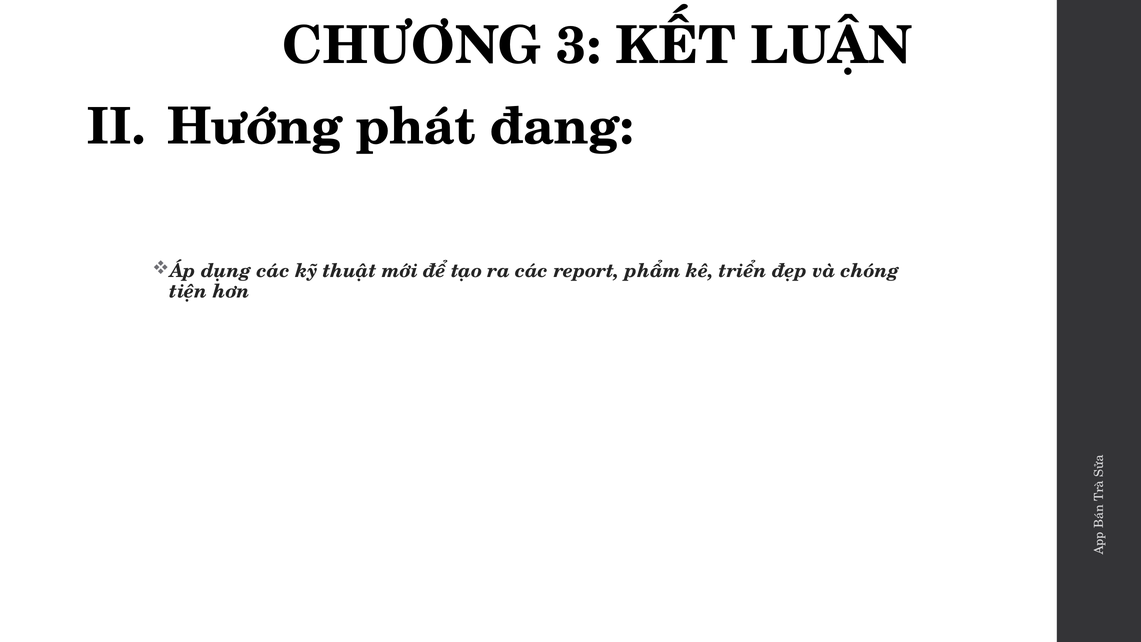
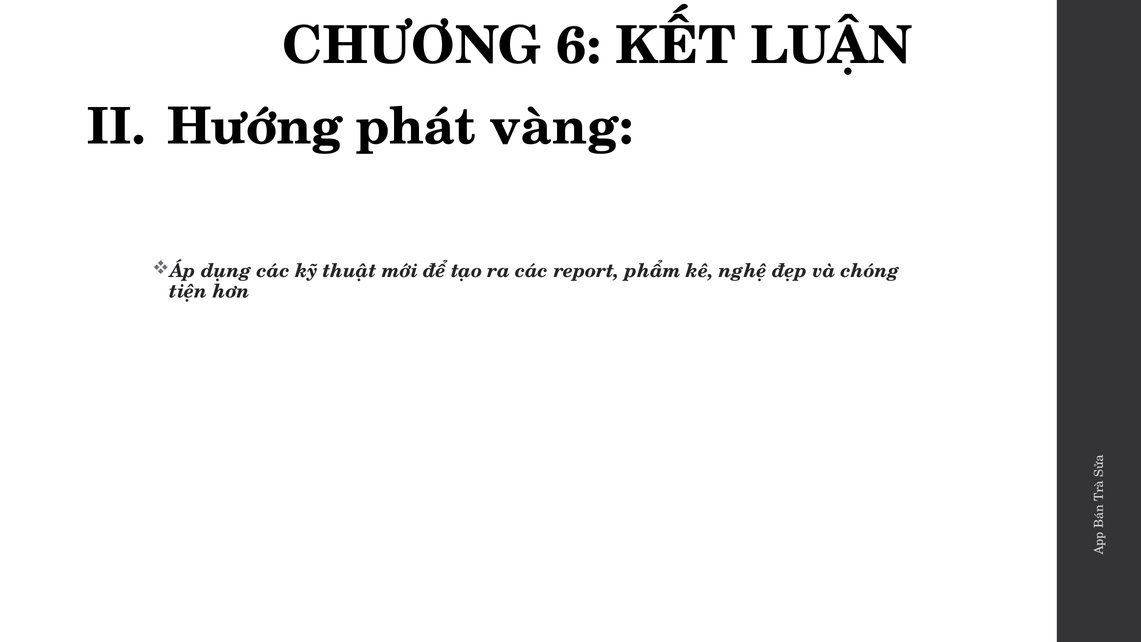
3: 3 -> 6 (579, 46)
đang: đang -> vàng (561, 127)
triển: triển -> nghệ (743, 271)
